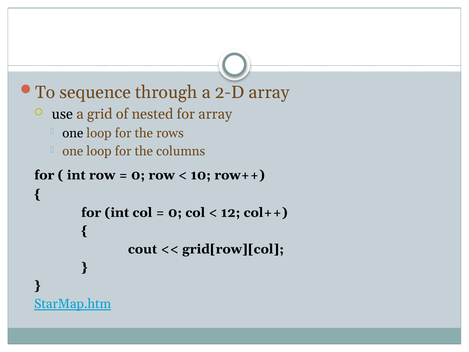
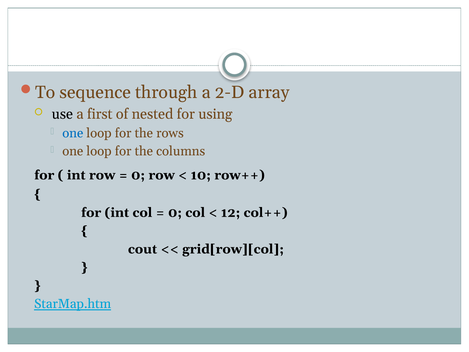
grid: grid -> first (100, 114)
for array: array -> using (215, 114)
one colour: black -> blue (73, 133)
